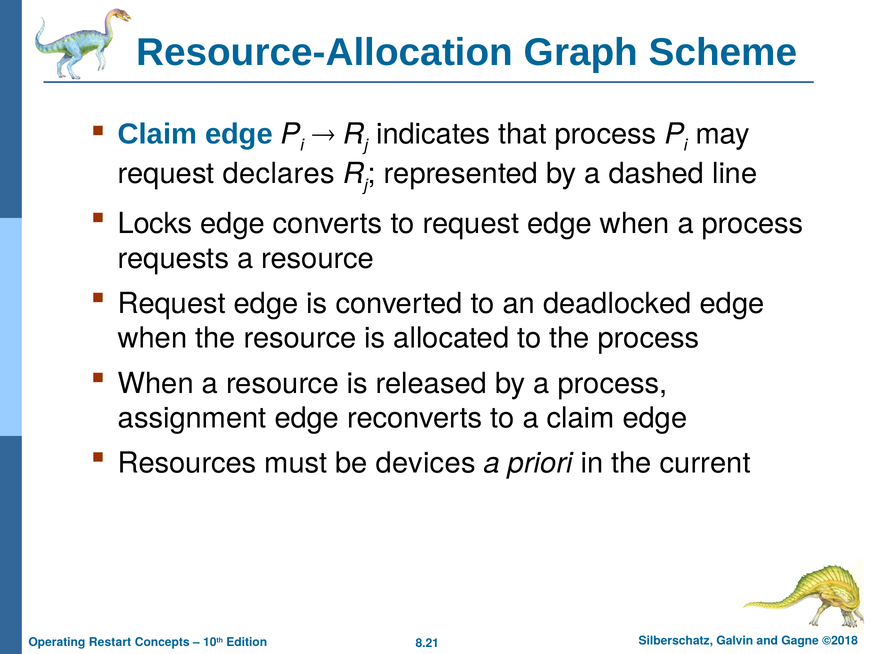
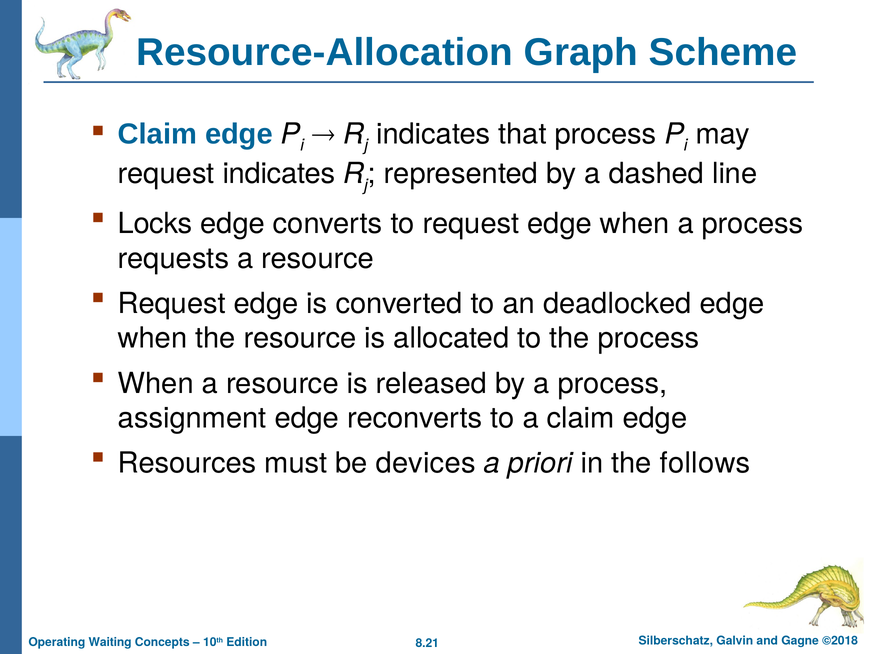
request declares: declares -> indicates (279, 174)
current: current -> follows (705, 463)
Restart: Restart -> Waiting (110, 642)
